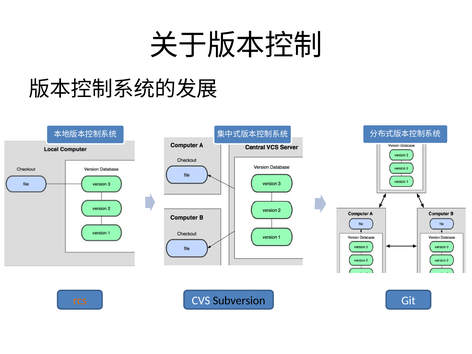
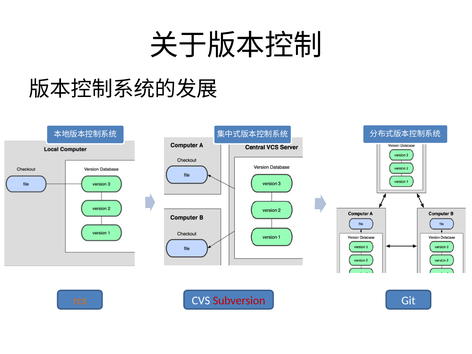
Subversion colour: black -> red (239, 300)
